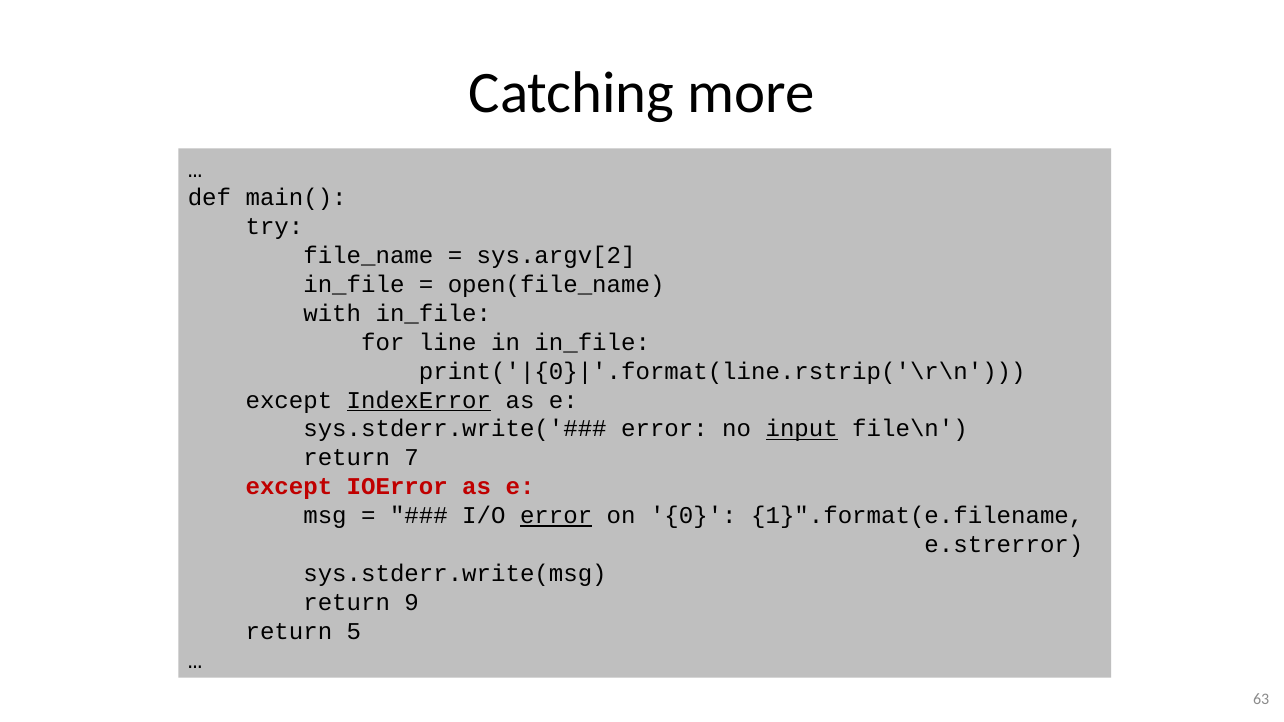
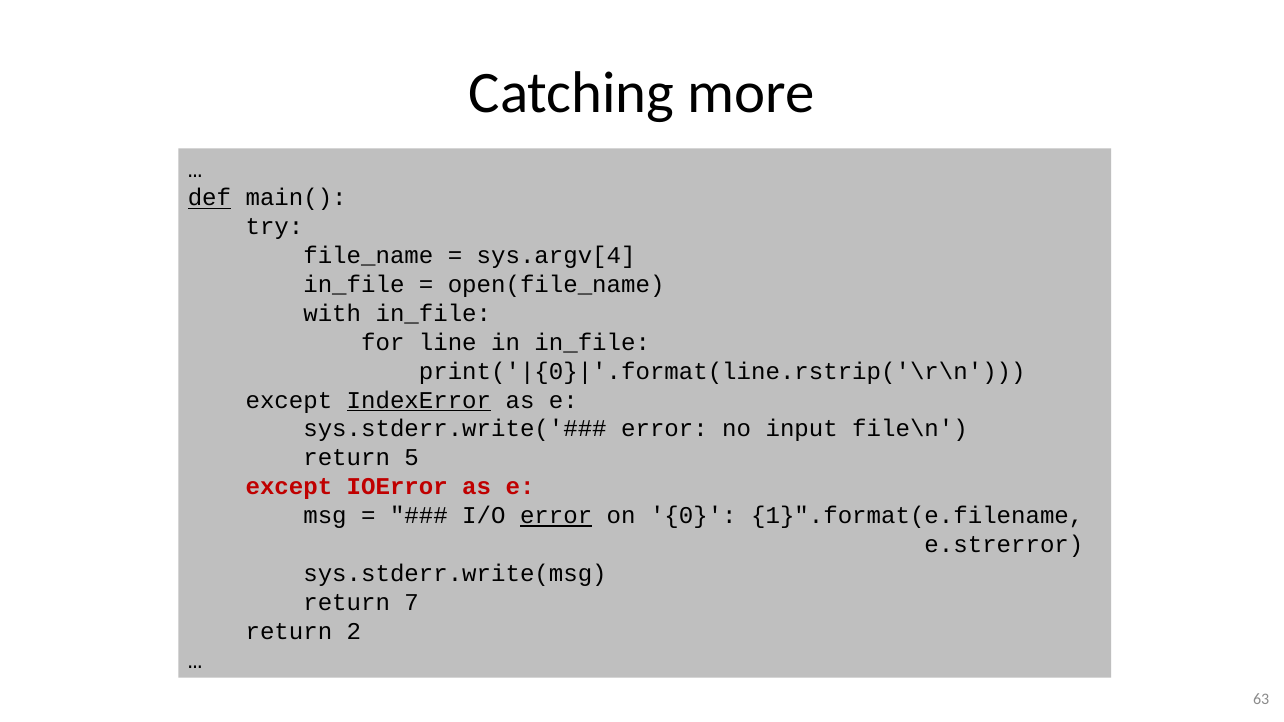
def underline: none -> present (209, 198)
sys.argv[2: sys.argv[2 -> sys.argv[4 (556, 256)
input underline: present -> none (802, 429)
7: 7 -> 5 (412, 458)
9: 9 -> 7 (412, 603)
5: 5 -> 2 (354, 631)
